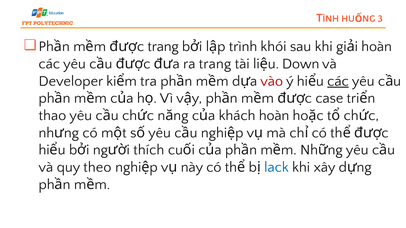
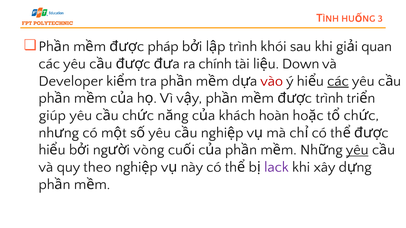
trang: trang -> pháp (163, 47)
hoàn: hoàn -> quan (377, 47)
ra trang: trang -> chính (215, 64)
case: case -> trình (329, 98)
thao: thao -> giúp (52, 116)
thích: thích -> vòng (149, 150)
yêu underline: none -> present (357, 150)
lack colour: blue -> purple (276, 167)
